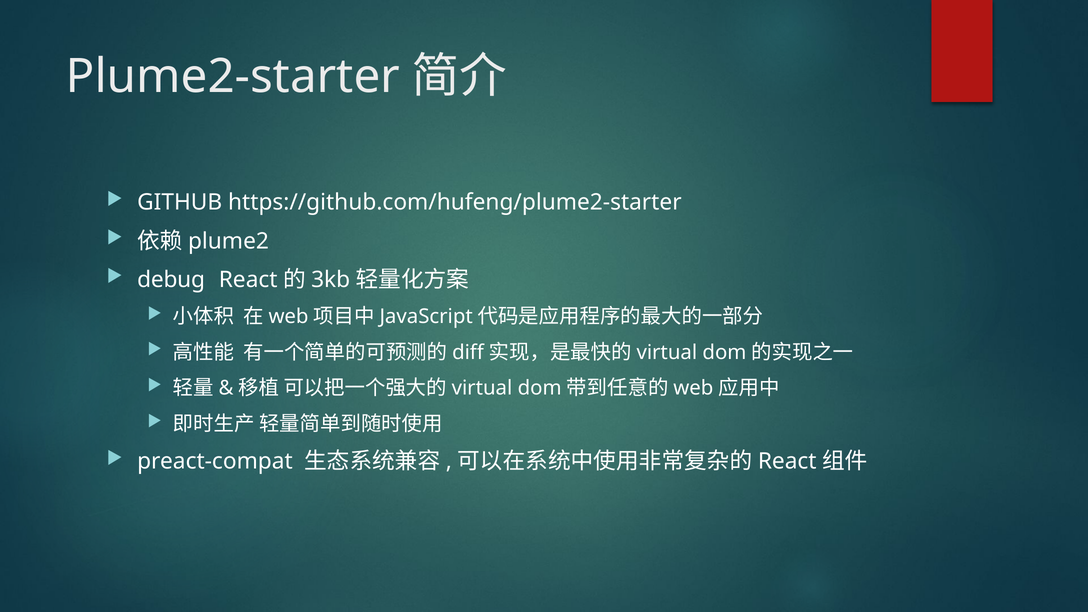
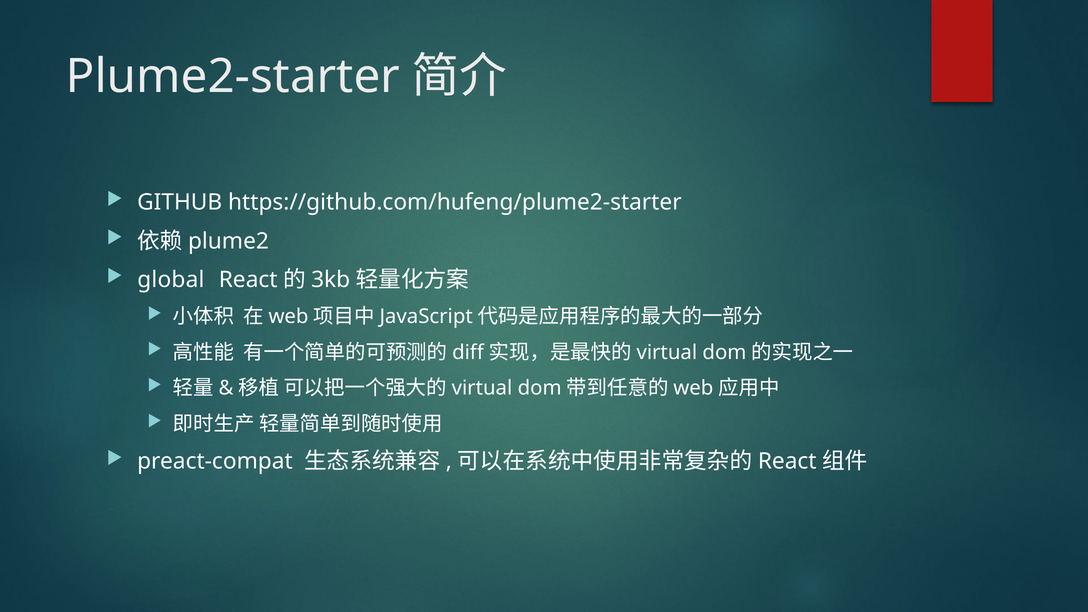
debug: debug -> global (171, 280)
